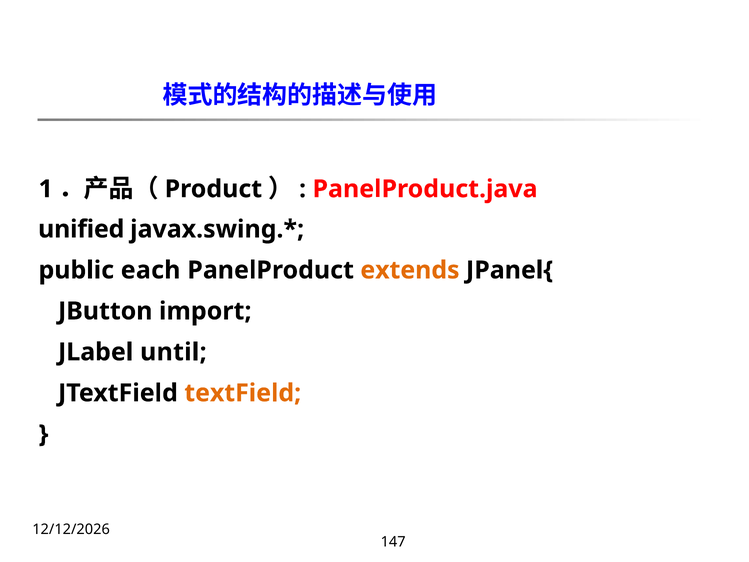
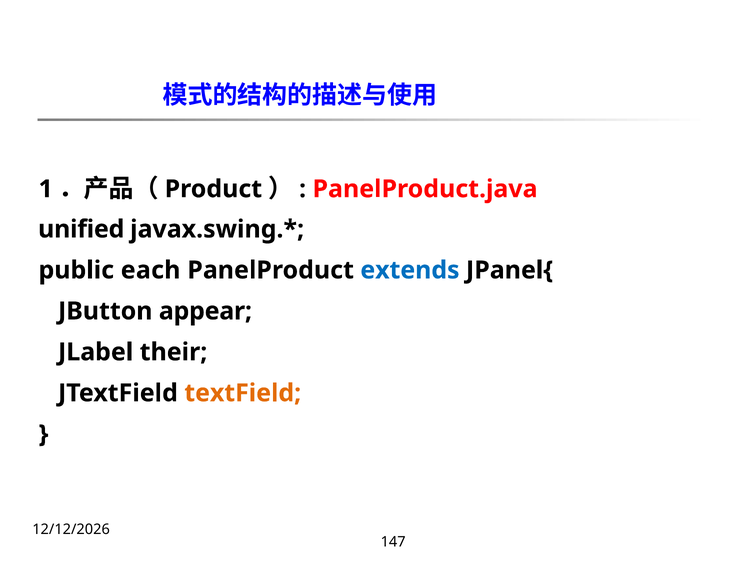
extends colour: orange -> blue (410, 270)
import: import -> appear (205, 311)
until: until -> their (174, 352)
